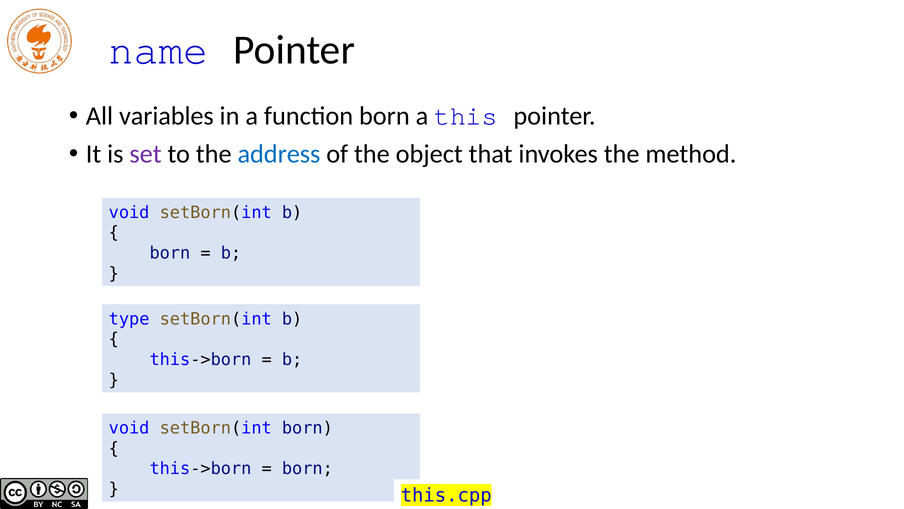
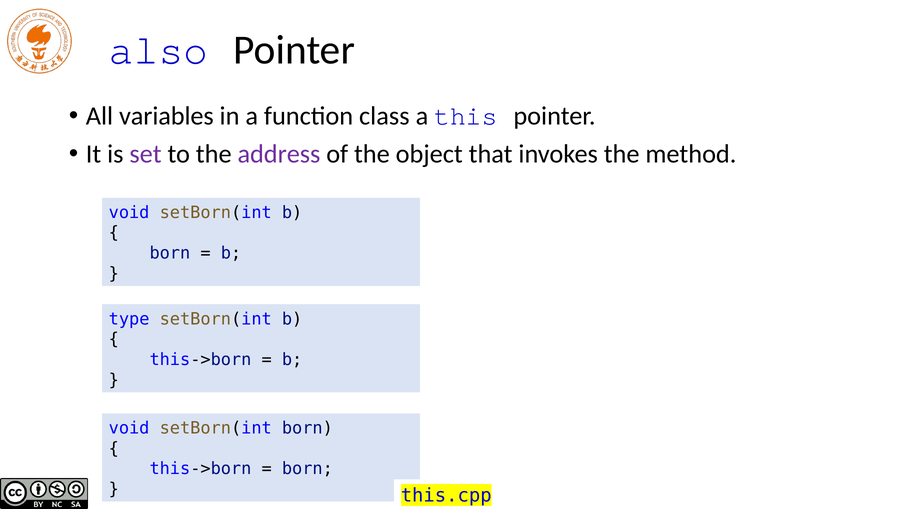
name: name -> also (159, 50)
function born: born -> class (384, 116)
address colour: blue -> purple (279, 154)
